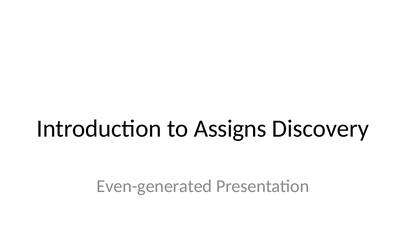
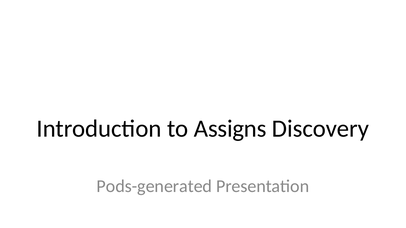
Even-generated: Even-generated -> Pods-generated (154, 187)
